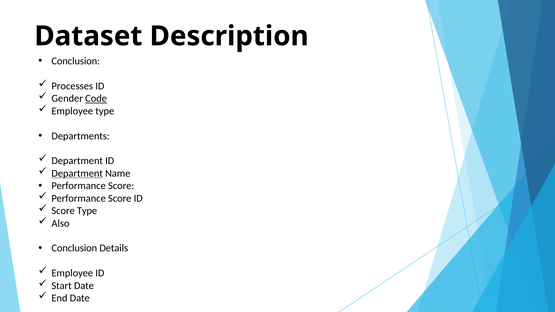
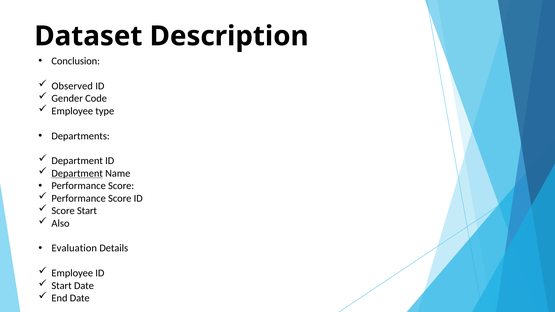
Processes: Processes -> Observed (72, 86)
Code underline: present -> none (96, 99)
Score Type: Type -> Start (87, 211)
Conclusion: Conclusion -> Evaluation (74, 248)
